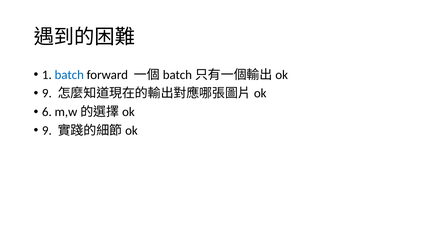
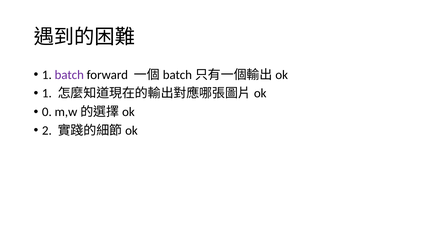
batch colour: blue -> purple (69, 75)
9: 9 -> 1 (47, 93)
6: 6 -> 0 (47, 112)
9: 9 -> 2 (47, 130)
